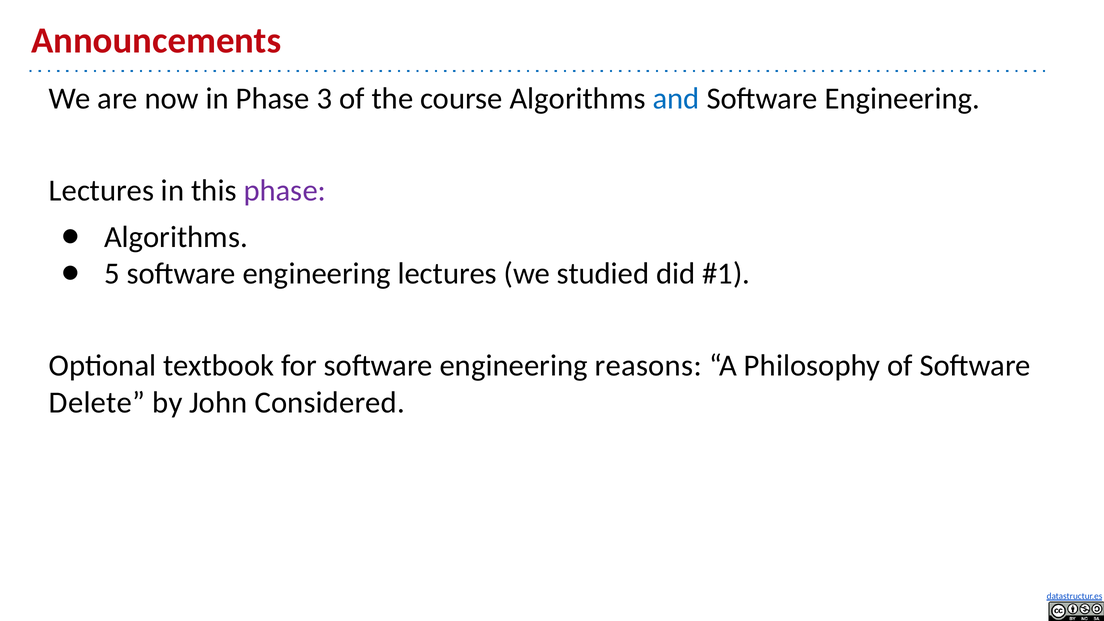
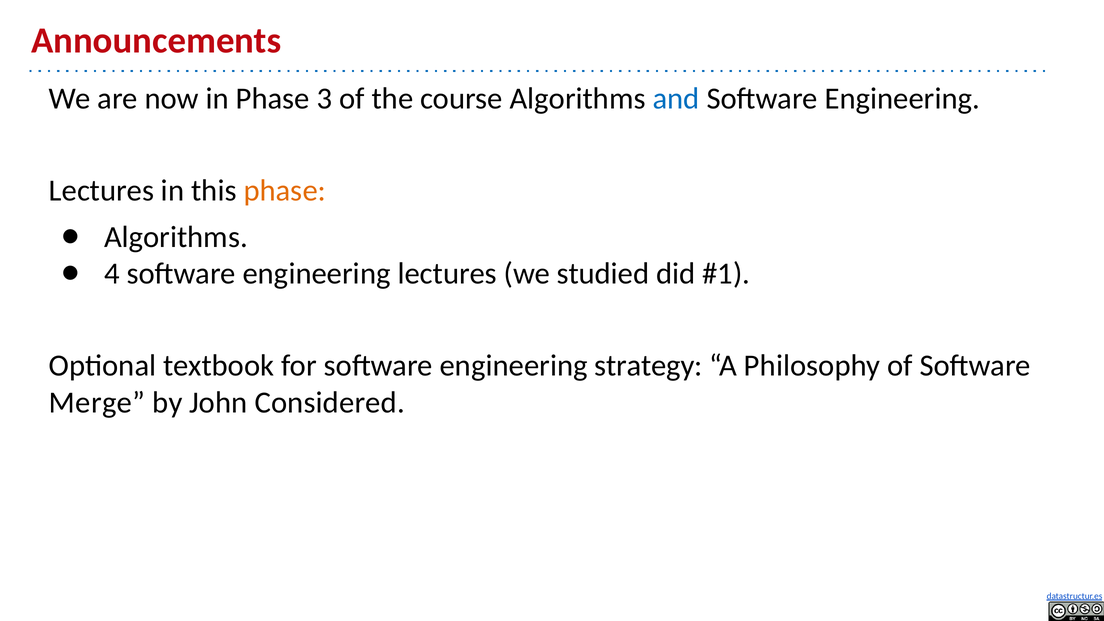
phase colour: purple -> orange (285, 191)
5: 5 -> 4 (112, 274)
reasons: reasons -> strategy (648, 366)
Delete: Delete -> Merge (97, 403)
